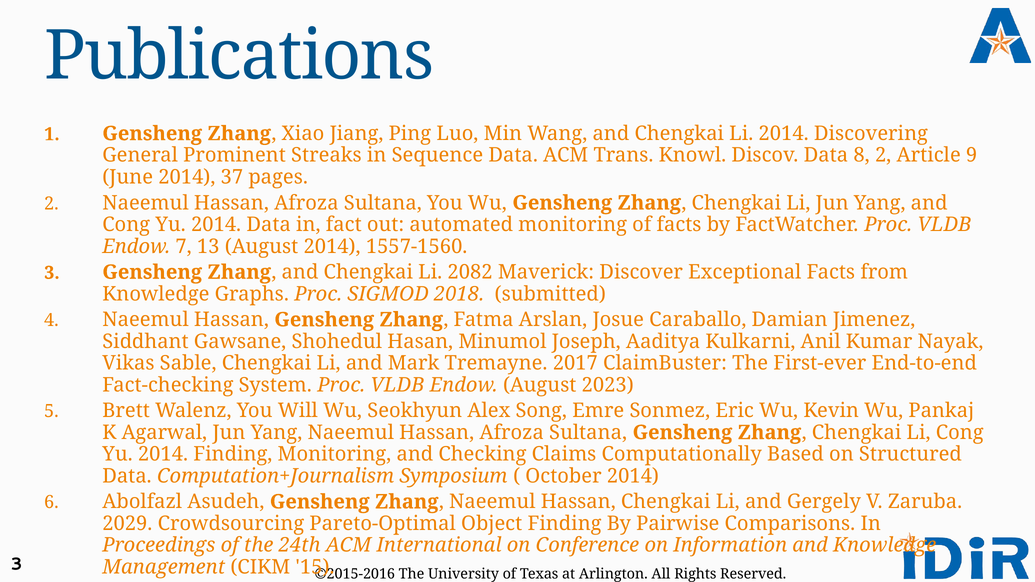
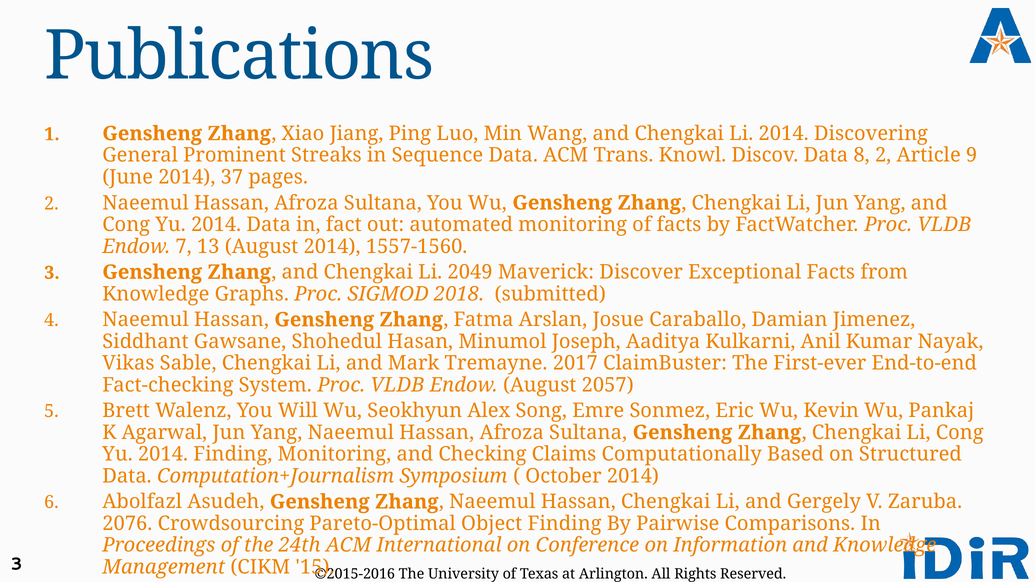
2082: 2082 -> 2049 (470, 272)
2023: 2023 -> 2057 (608, 385)
2029: 2029 -> 2076 (127, 524)
